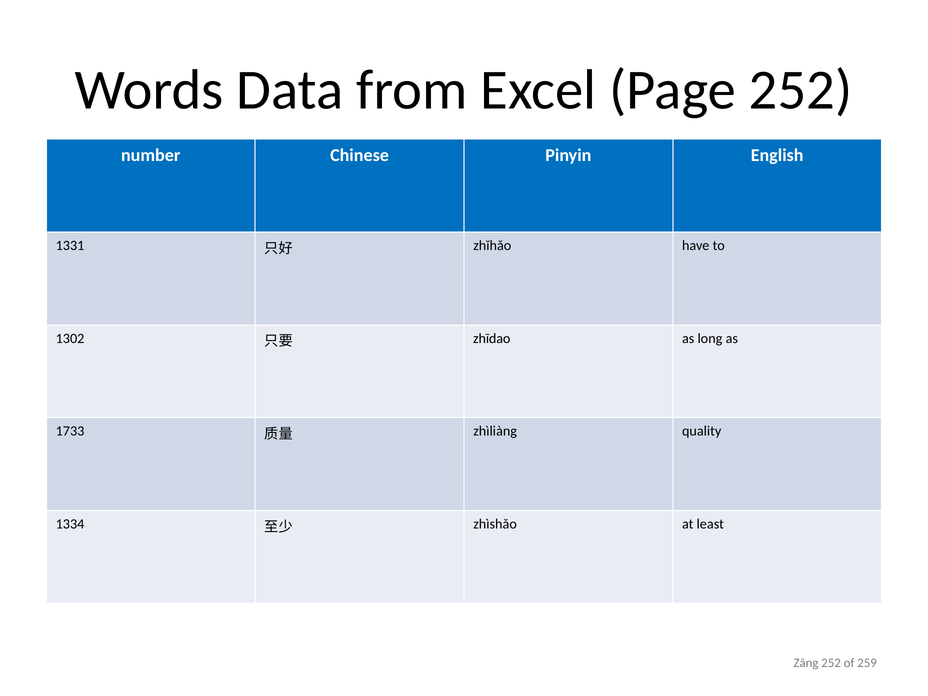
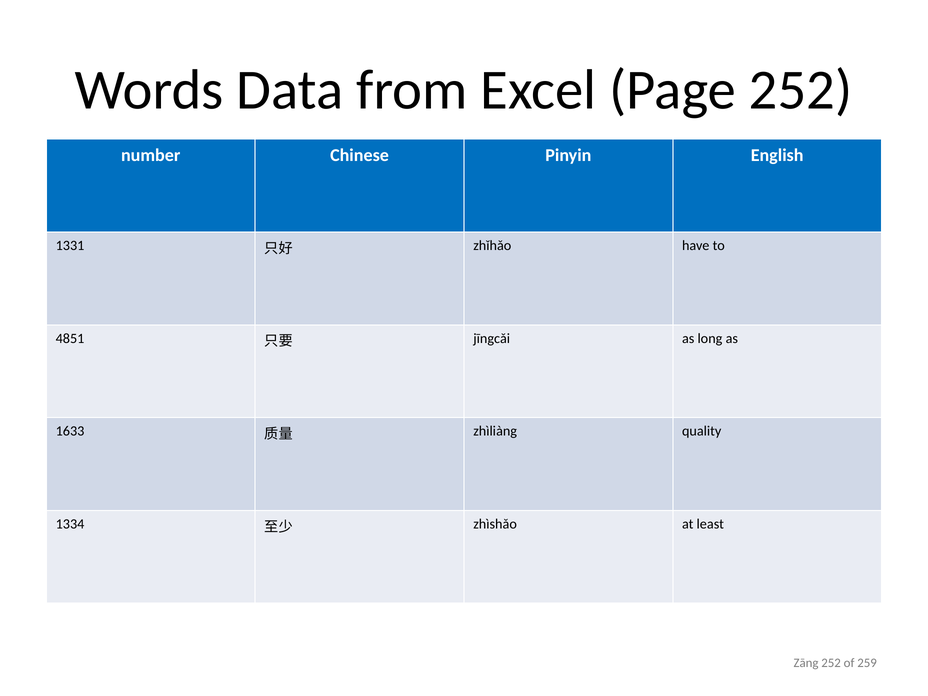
1302: 1302 -> 4851 (70, 338)
zhīdao: zhīdao -> jīngcǎi (492, 338)
1733: 1733 -> 1633 (70, 431)
